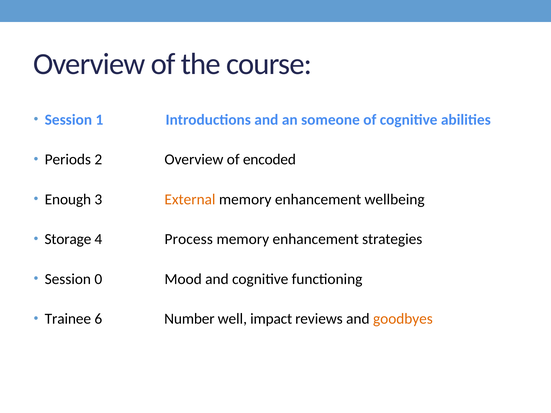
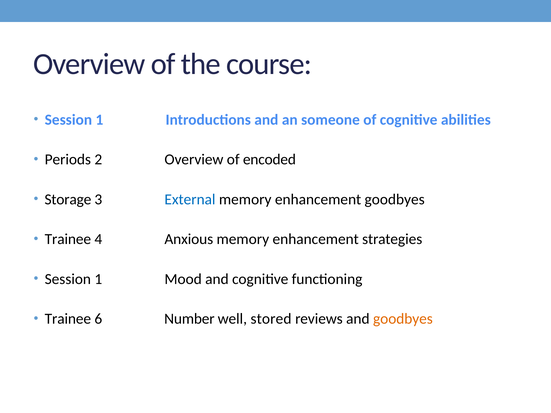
Enough: Enough -> Storage (68, 200)
External colour: orange -> blue (190, 200)
enhancement wellbeing: wellbeing -> goodbyes (395, 200)
Storage: Storage -> Trainee (68, 239)
Process: Process -> Anxious (189, 239)
0: 0 -> 1 (98, 279)
impact: impact -> stored (271, 319)
